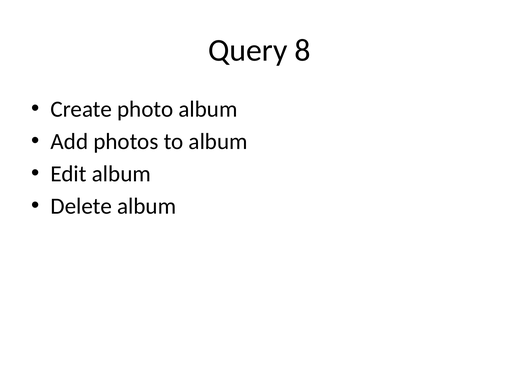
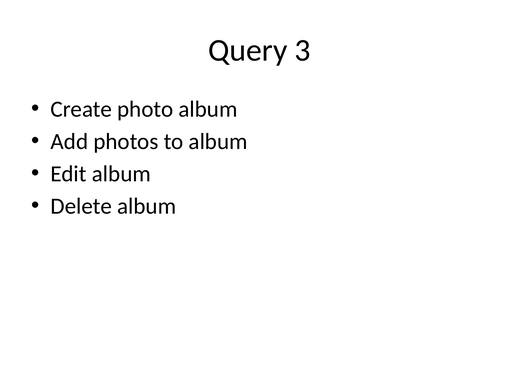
8: 8 -> 3 (303, 50)
